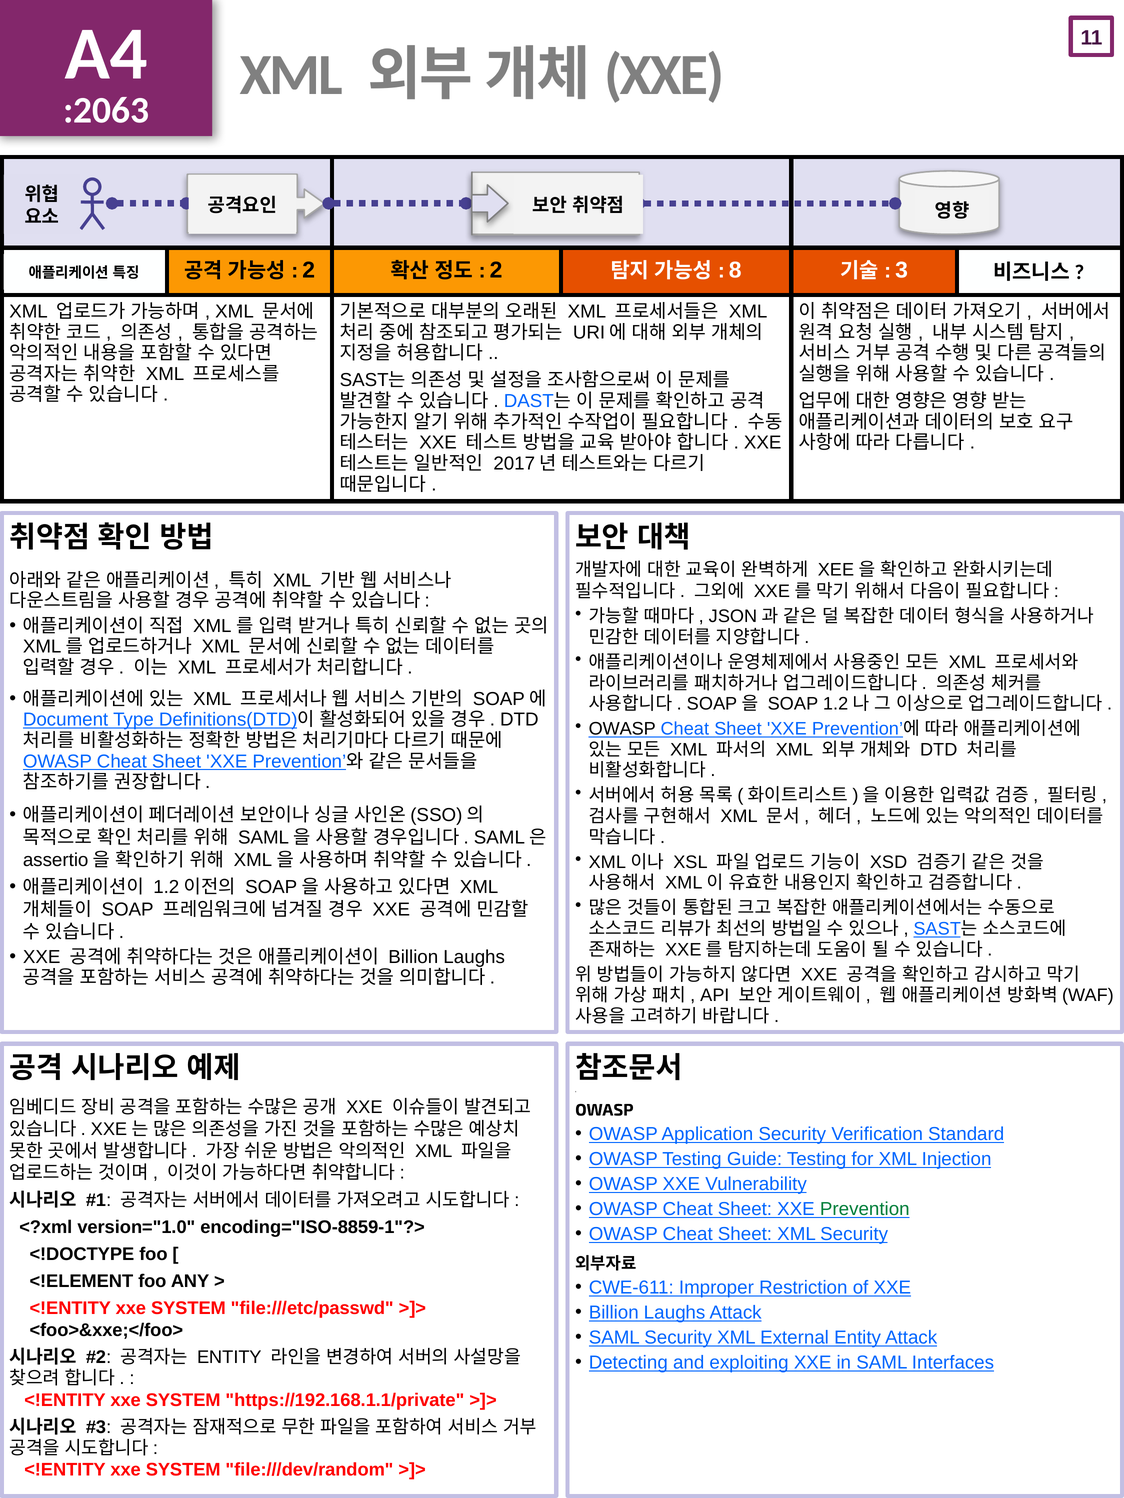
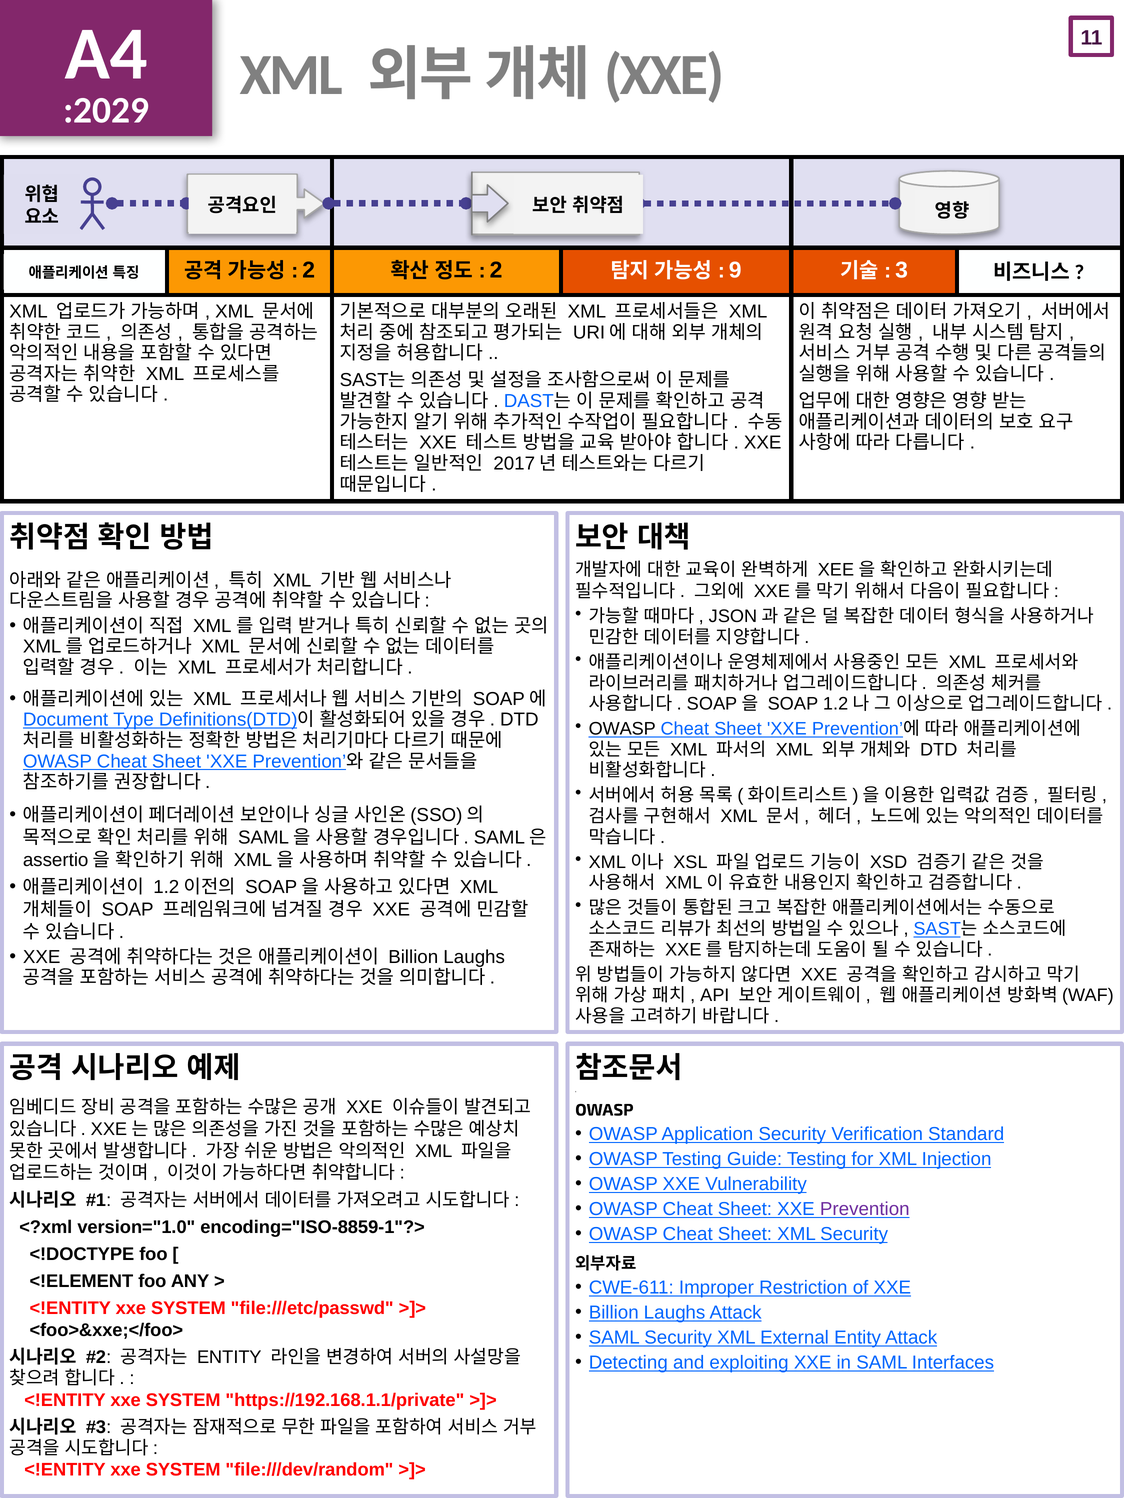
:2063: :2063 -> :2029 (106, 110)
8: 8 -> 9 (735, 270)
Prevention colour: green -> purple (865, 1210)
